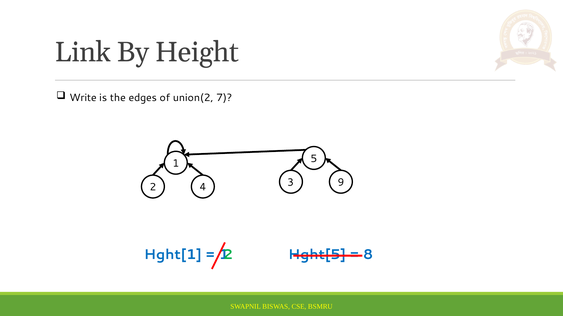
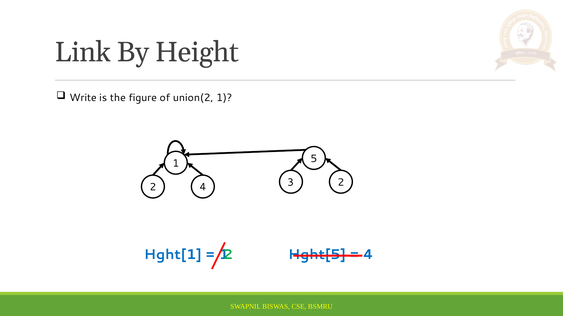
edges: edges -> figure (143, 98)
union(2 7: 7 -> 1 (224, 98)
3 9: 9 -> 2 (341, 183)
8: 8 -> 4 (368, 255)
